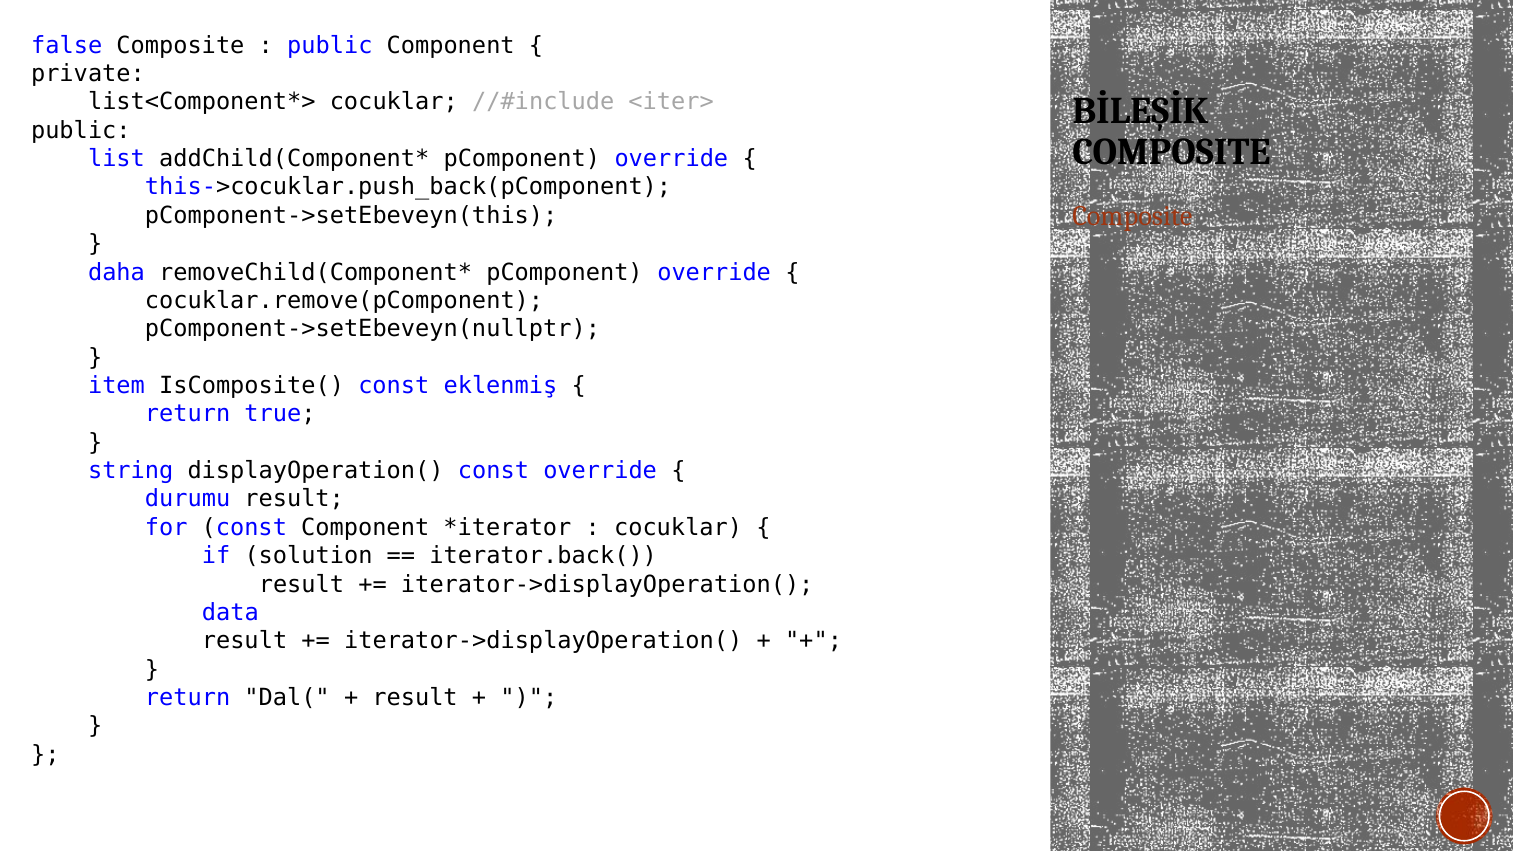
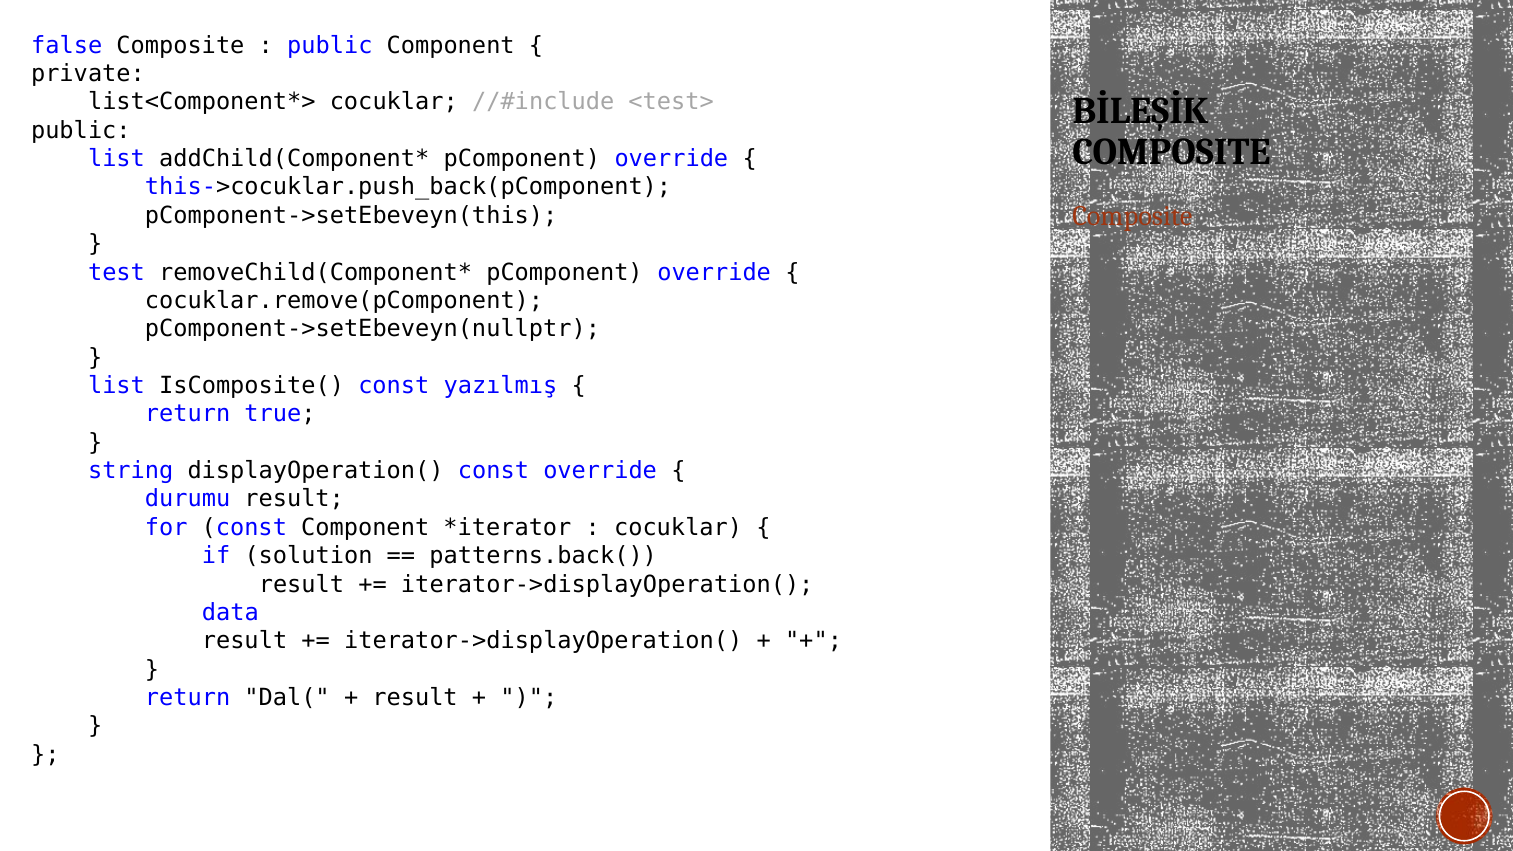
<iter>: <iter> -> <test> (671, 102)
daha: daha -> test (116, 272)
item: item -> list (116, 386)
eklenmiş: eklenmiş -> yazılmış (500, 386)
iterator.back(: iterator.back( -> patterns.back( (543, 556)
